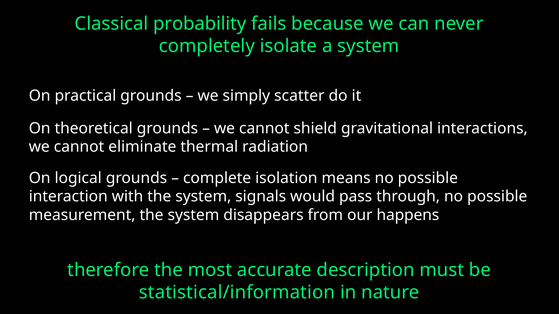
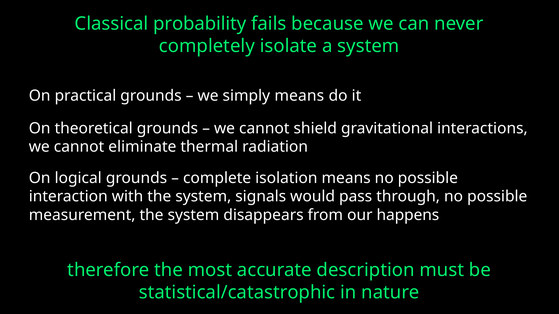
simply scatter: scatter -> means (299, 96)
statistical/information: statistical/information -> statistical/catastrophic (237, 293)
